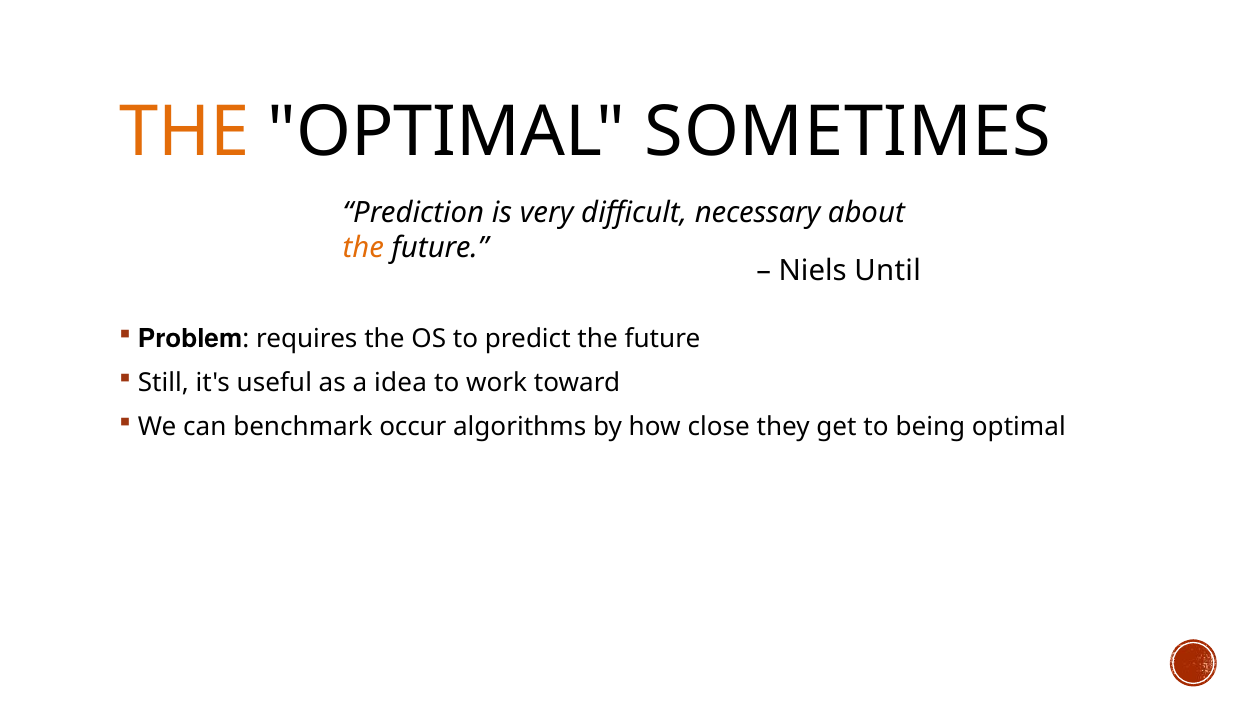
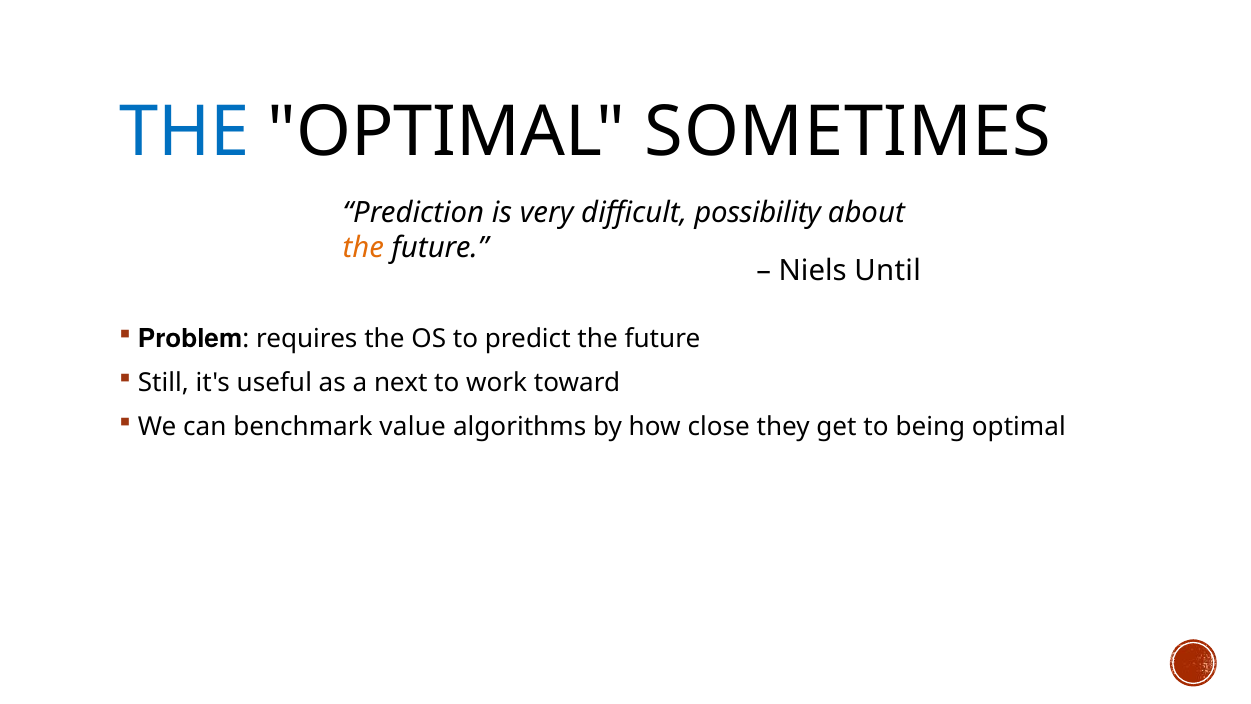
THE colour: orange -> blue (184, 132)
necessary: necessary -> possibility (758, 213)
idea: idea -> next (401, 382)
occur: occur -> value (413, 426)
